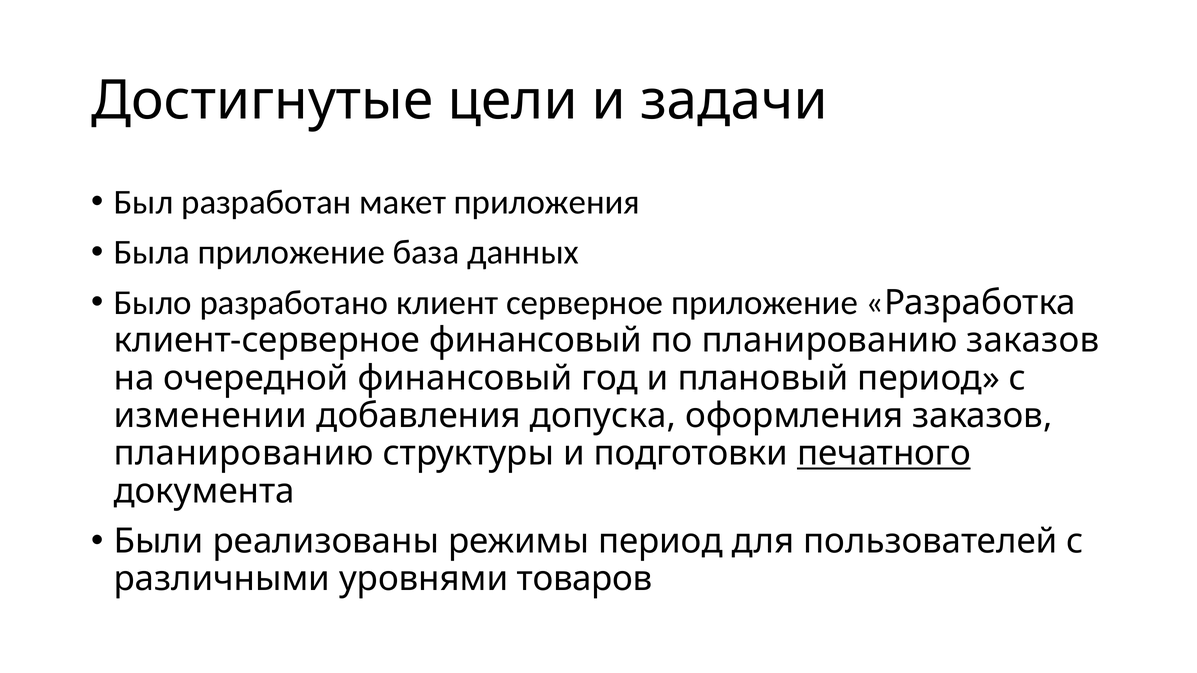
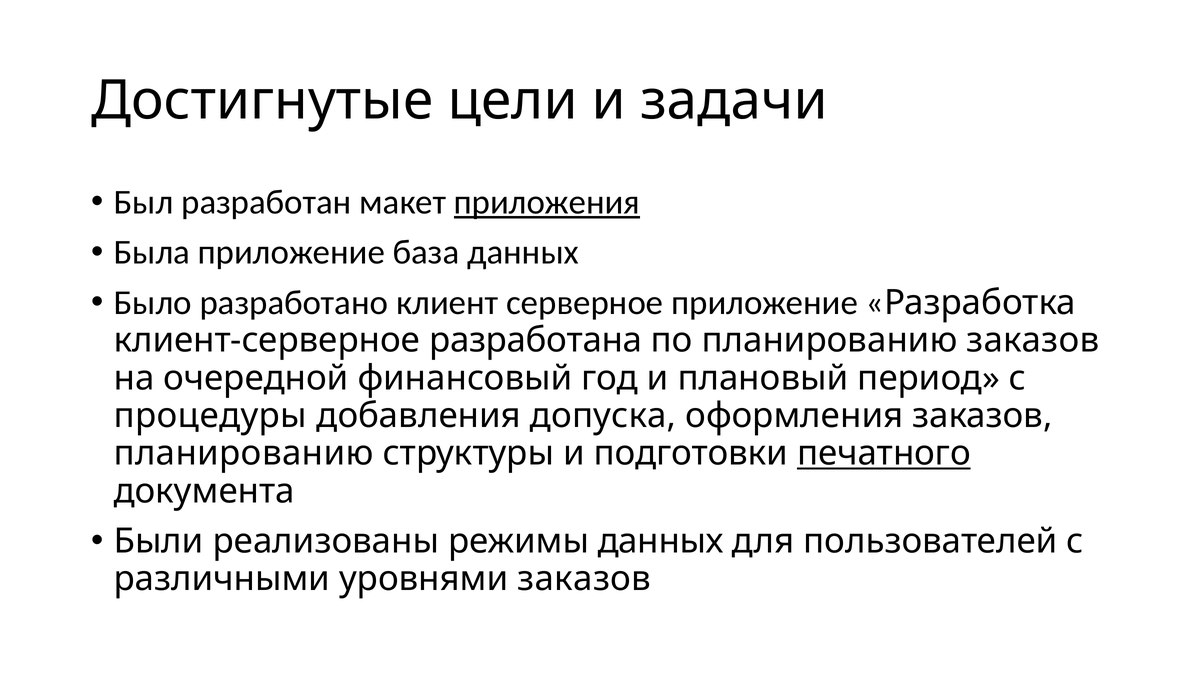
приложения underline: none -> present (547, 202)
клиент-серверное финансовый: финансовый -> разработана (536, 340)
изменении: изменении -> процедуры (210, 416)
режимы период: период -> данных (661, 542)
уровнями товаров: товаров -> заказов (584, 579)
